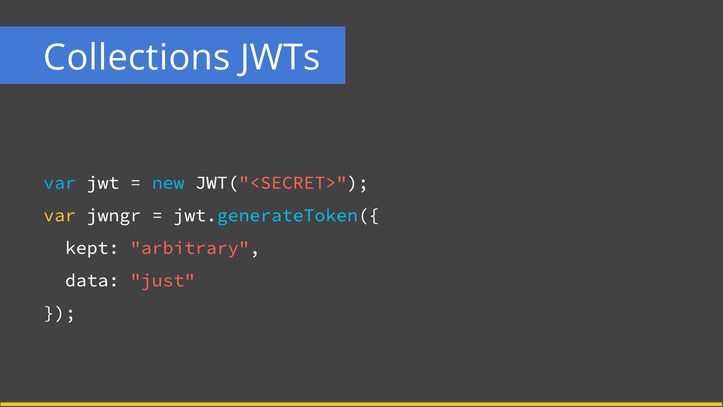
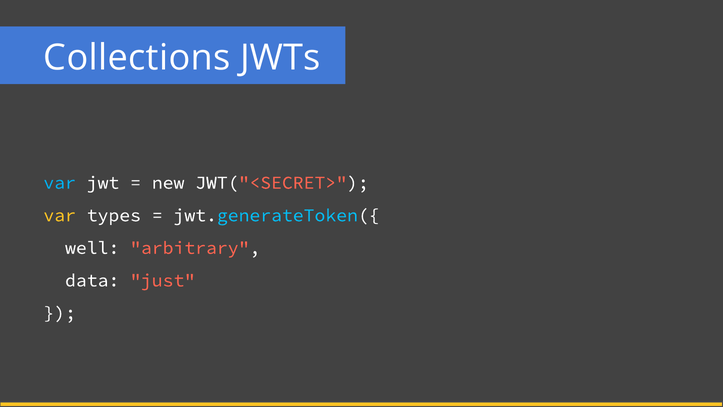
new colour: light blue -> white (168, 183)
jwngr: jwngr -> types (114, 215)
kept: kept -> well (92, 248)
